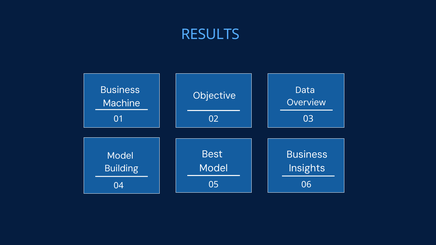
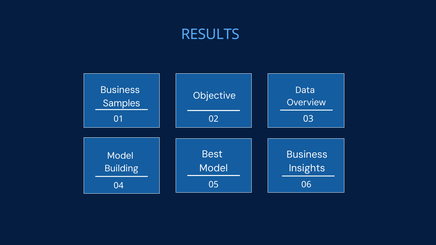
Machine: Machine -> Samples (122, 103)
